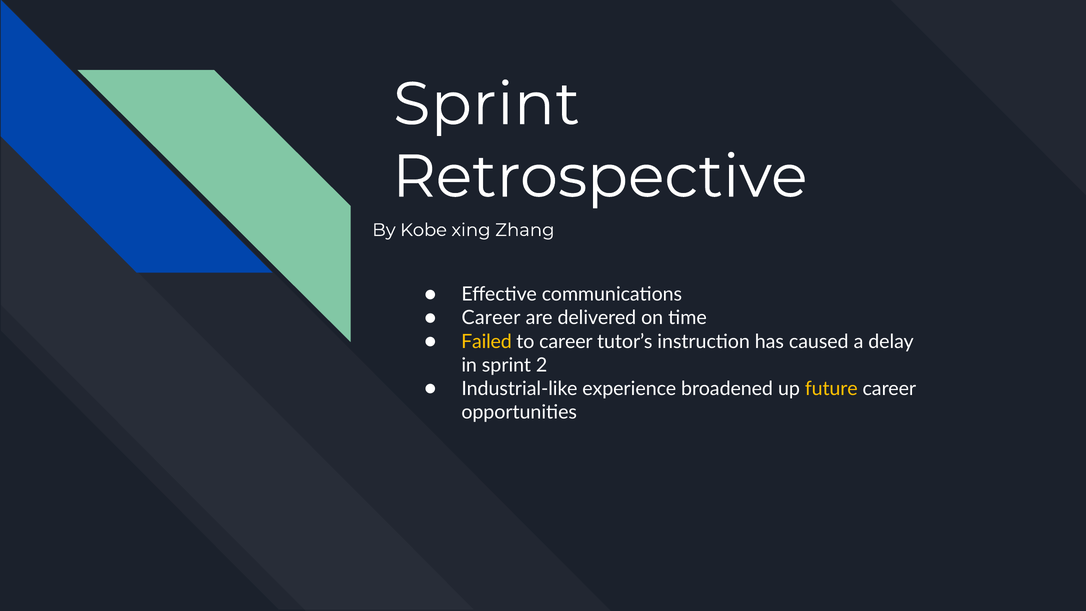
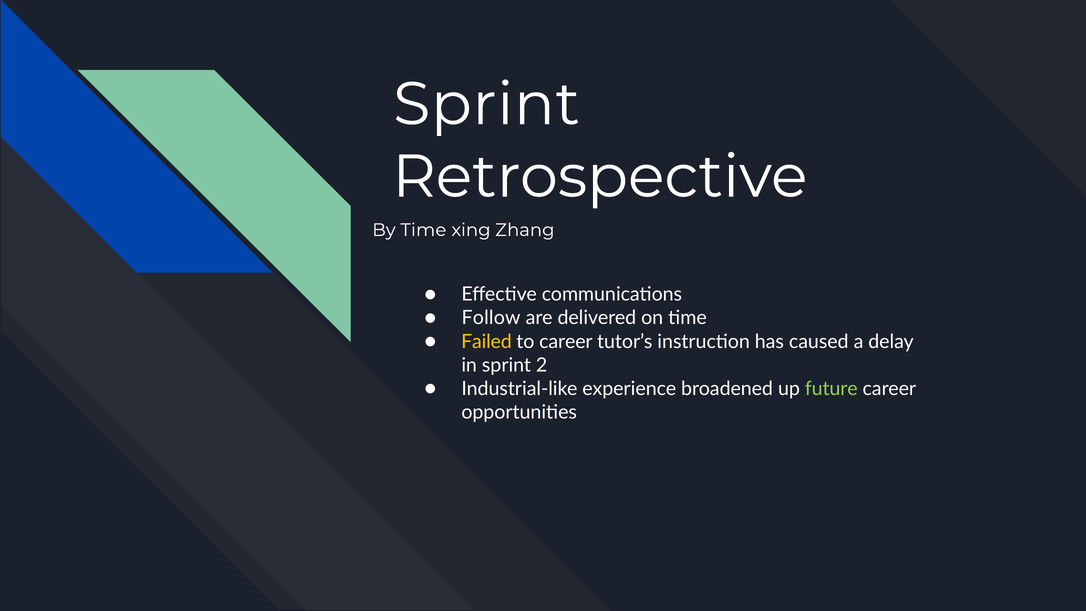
By Kobe: Kobe -> Time (423, 230)
Career: Career -> Follow (491, 318)
future colour: yellow -> light green (831, 389)
